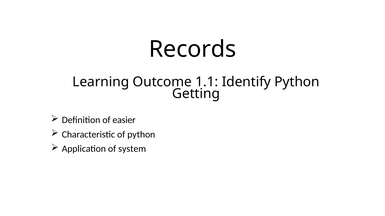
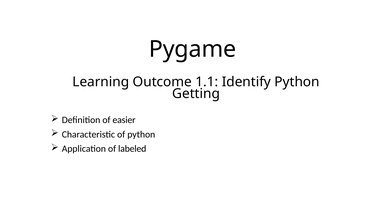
Records: Records -> Pygame (193, 49)
system: system -> labeled (132, 149)
